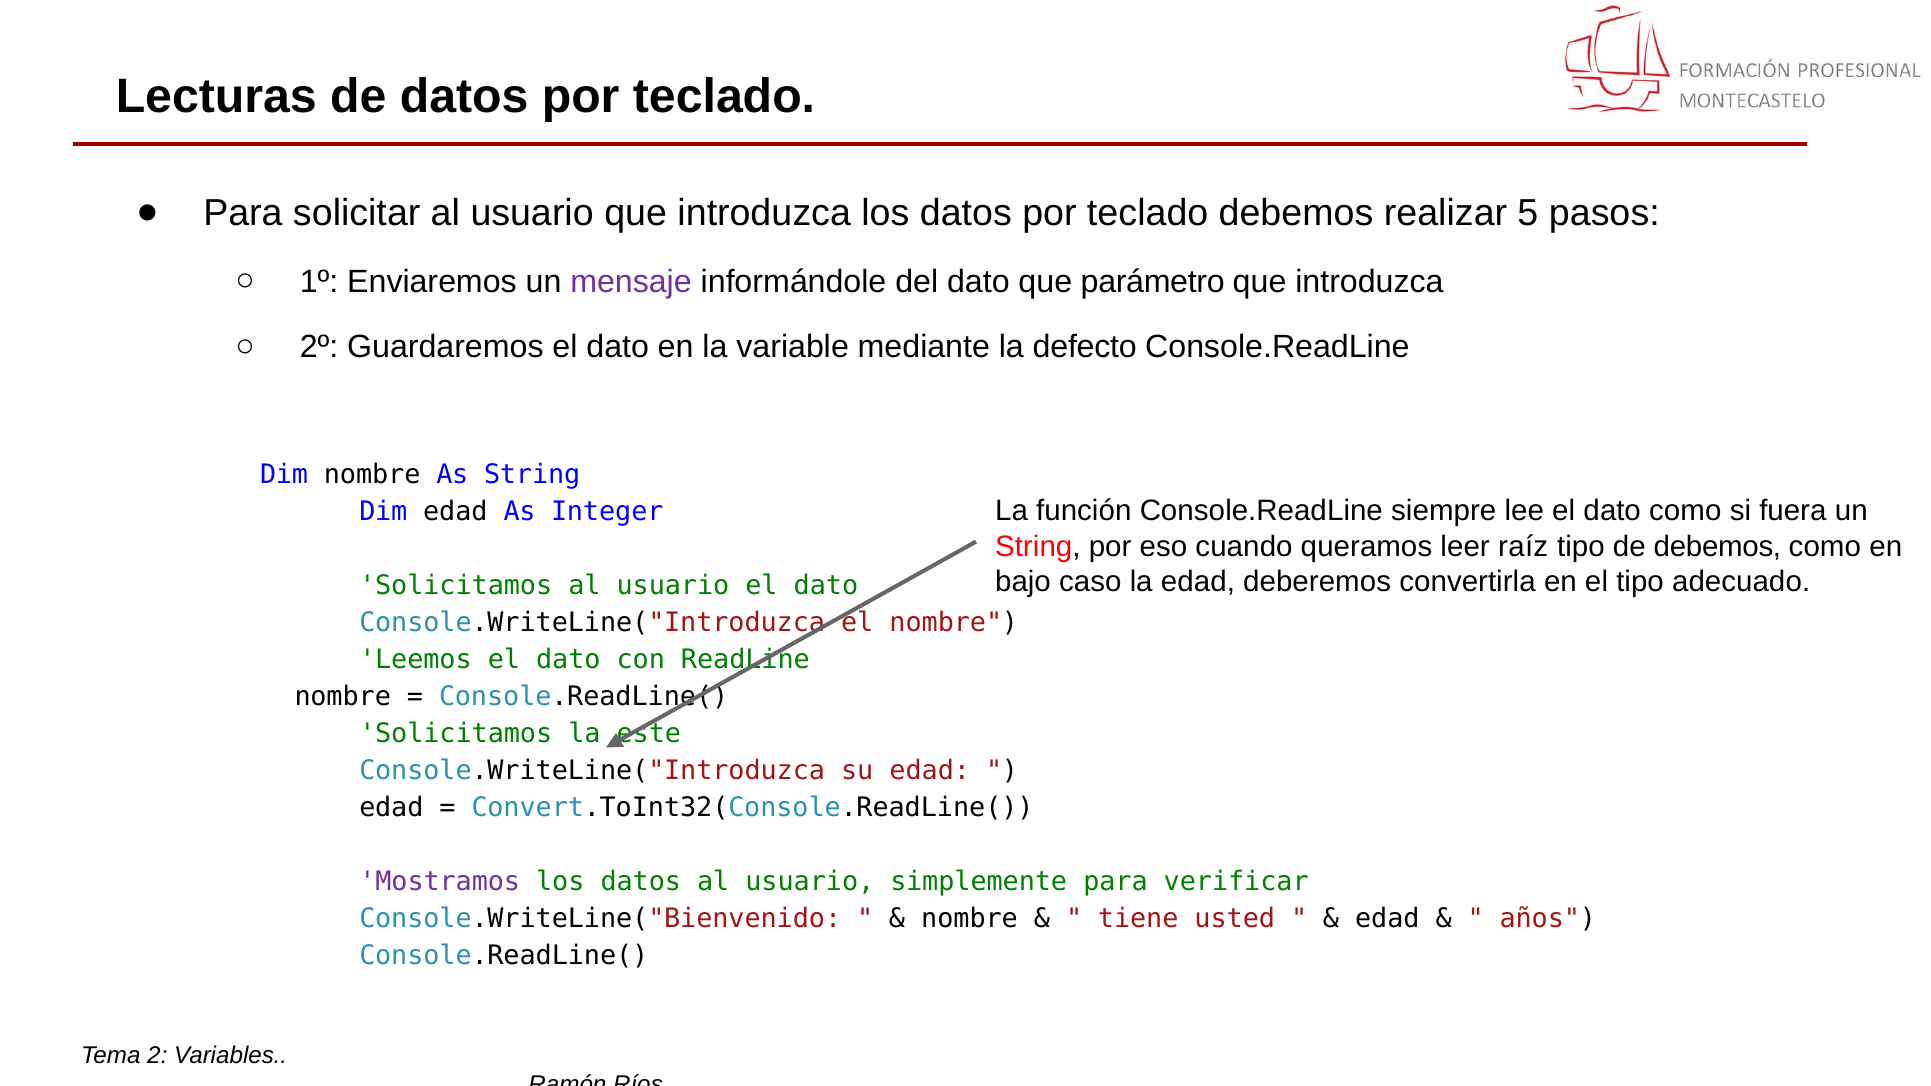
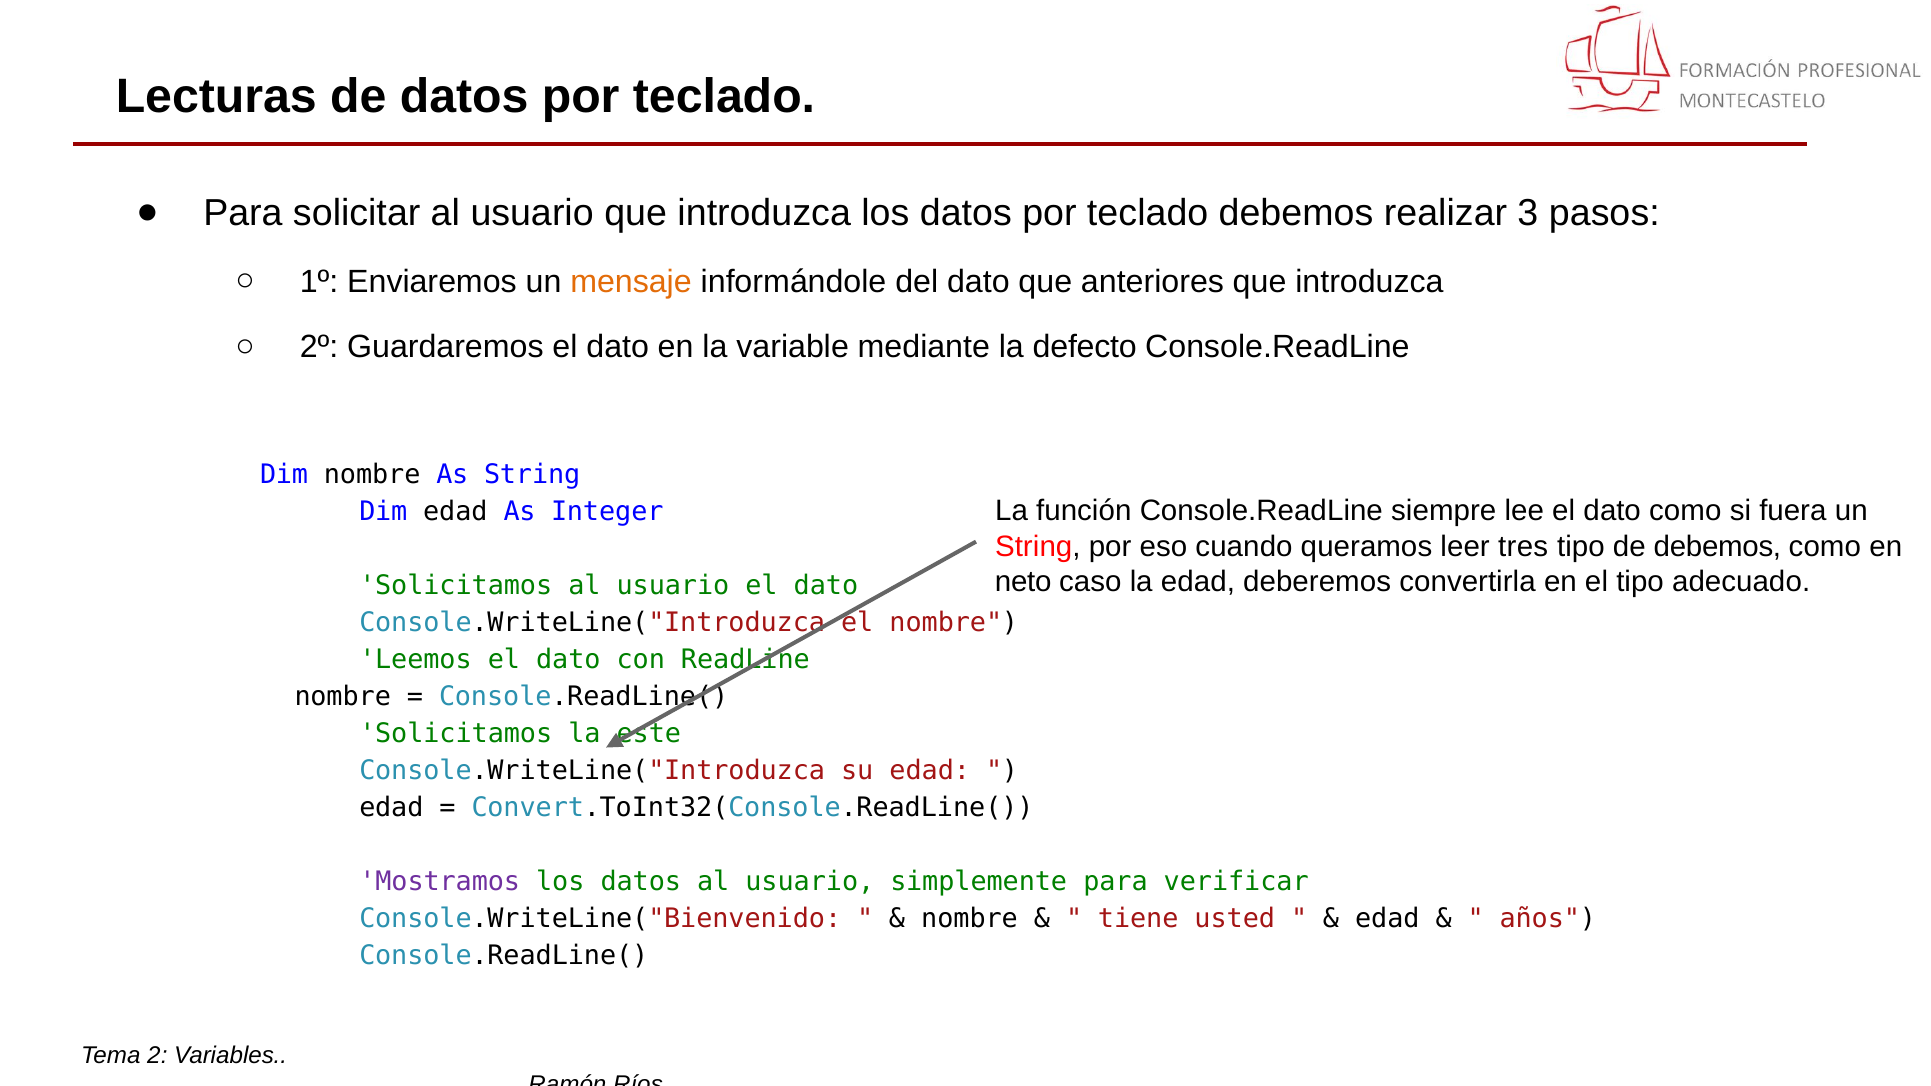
5: 5 -> 3 (1528, 213)
mensaje colour: purple -> orange (631, 282)
parámetro: parámetro -> anteriores (1153, 282)
raíz: raíz -> tres (1523, 547)
bajo: bajo -> neto (1023, 582)
